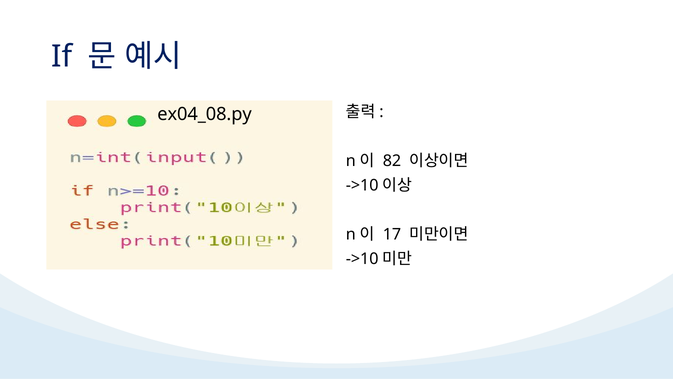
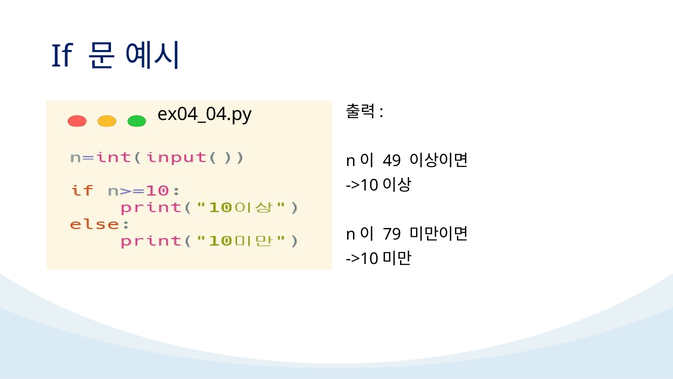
ex04_08.py: ex04_08.py -> ex04_04.py (205, 114)
82: 82 -> 49 (392, 161)
17: 17 -> 79 (392, 234)
